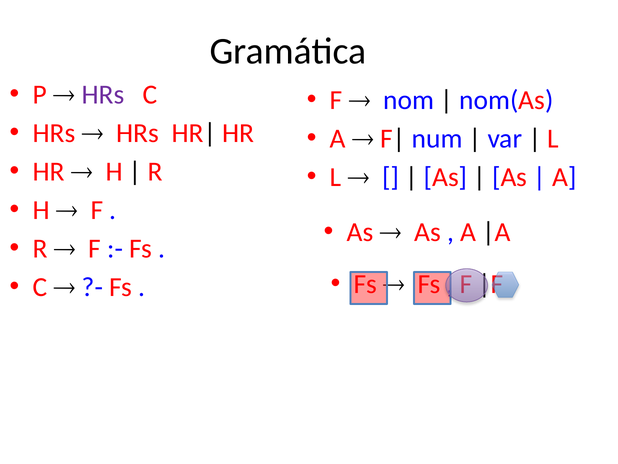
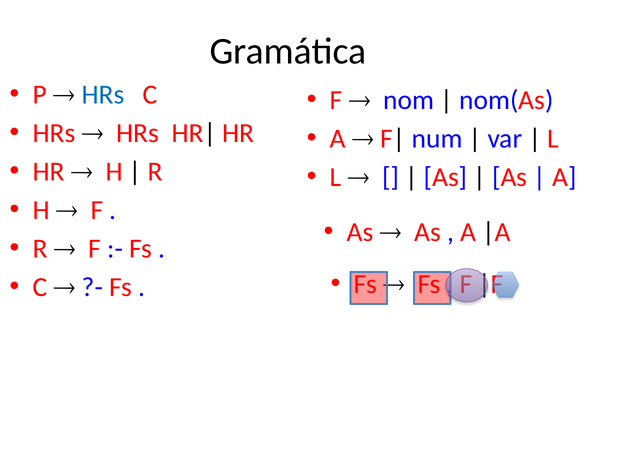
HRs colour: purple -> blue (103, 95)
